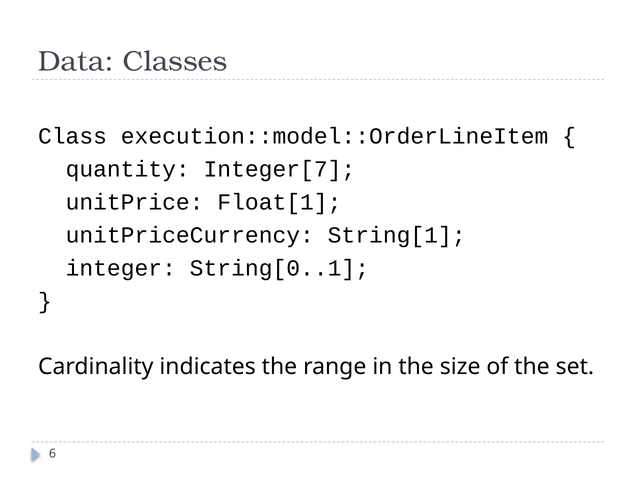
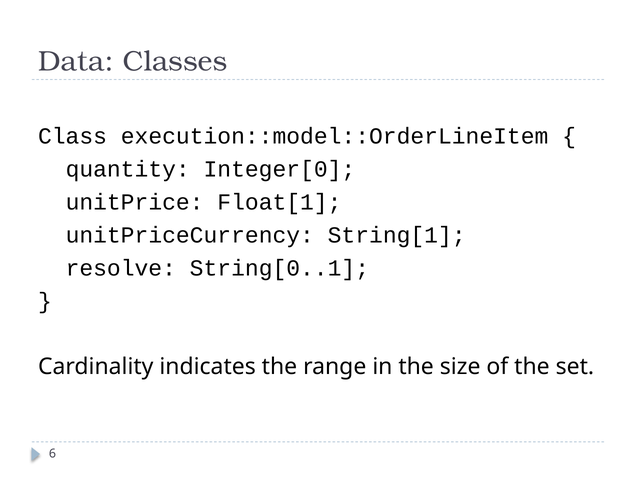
Integer[7: Integer[7 -> Integer[0 (279, 169)
integer: integer -> resolve (121, 268)
